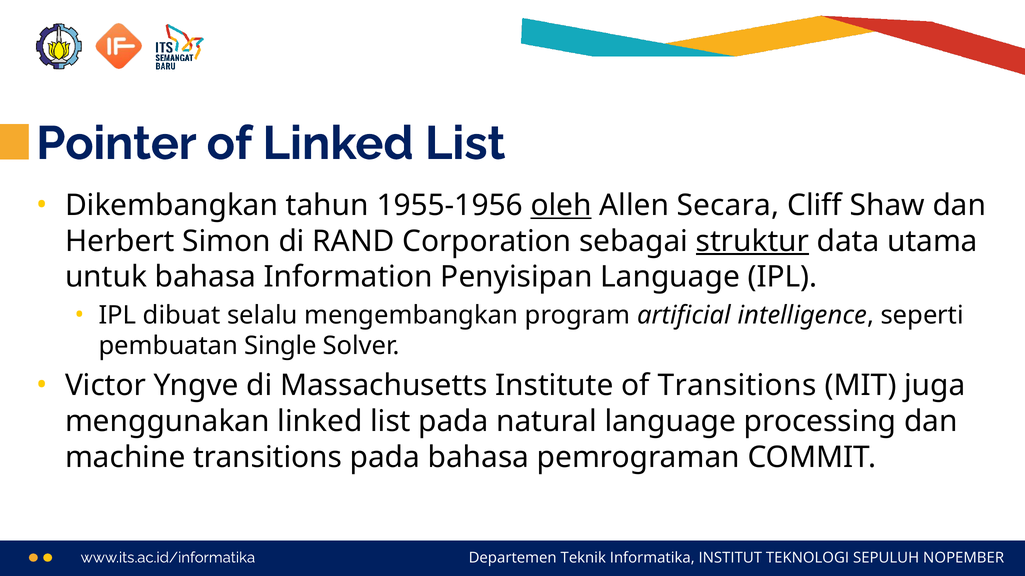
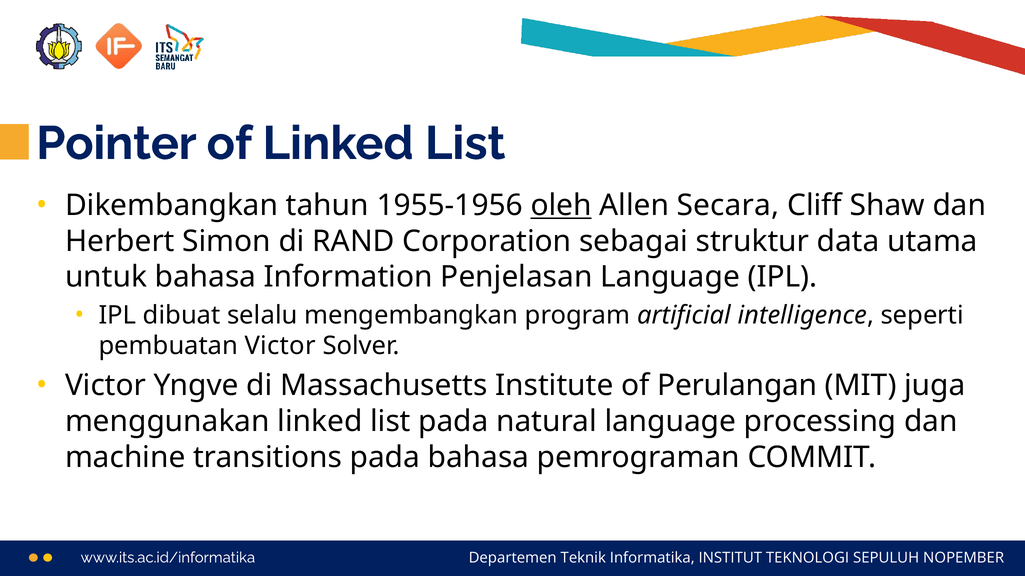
struktur underline: present -> none (752, 241)
Penyisipan: Penyisipan -> Penjelasan (516, 277)
pembuatan Single: Single -> Victor (280, 346)
of Transitions: Transitions -> Perulangan (737, 386)
